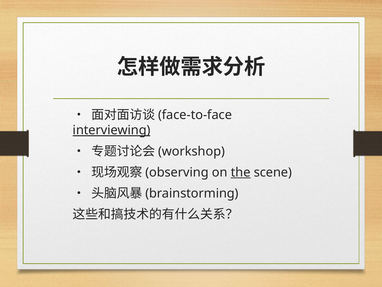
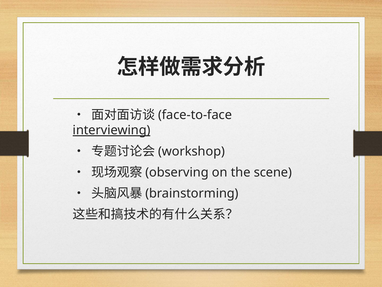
the underline: present -> none (241, 172)
